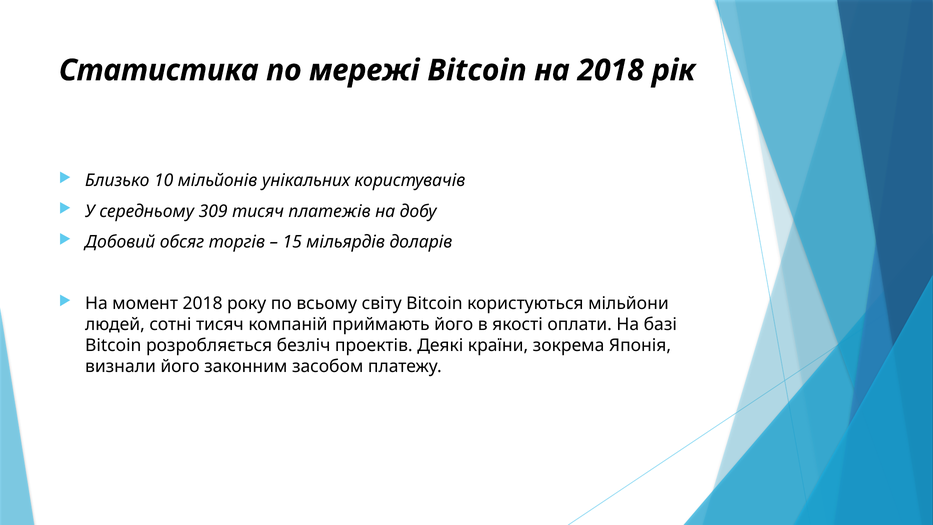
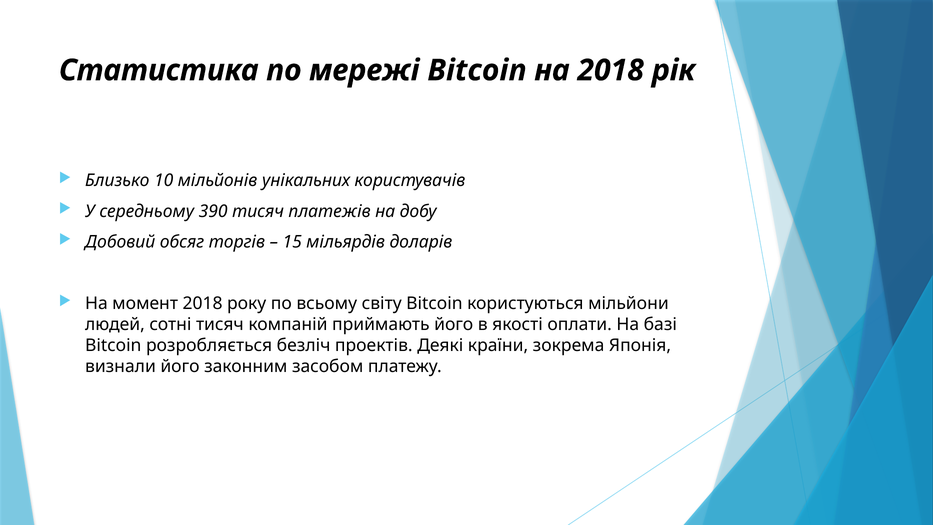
309: 309 -> 390 (213, 211)
